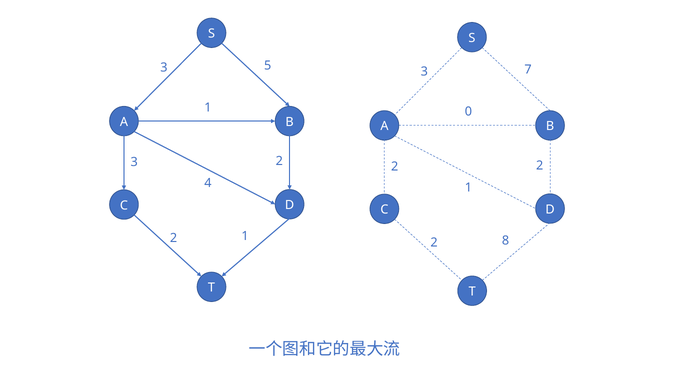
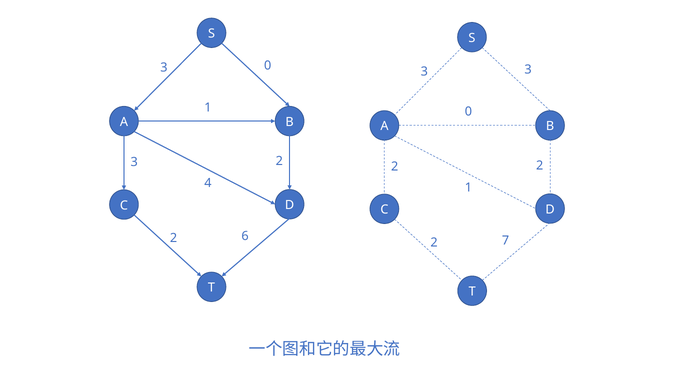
5: 5 -> 0 (268, 65)
3 7: 7 -> 3 (528, 70)
2 1: 1 -> 6 (245, 236)
8: 8 -> 7 (506, 240)
